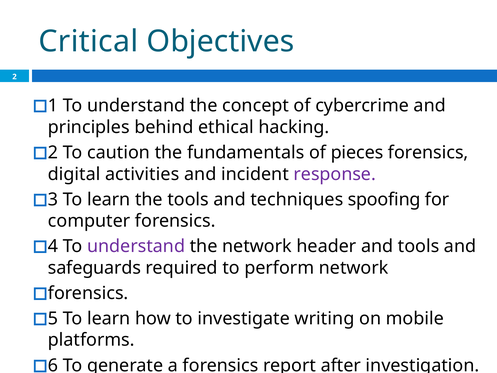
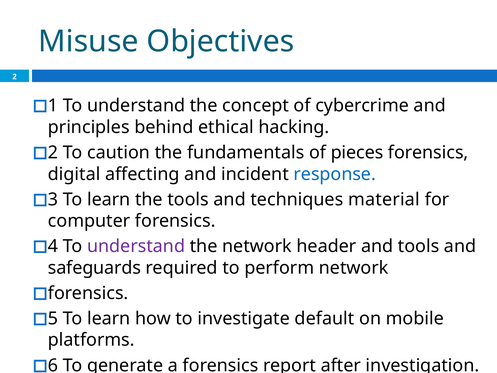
Critical: Critical -> Misuse (89, 41)
activities: activities -> affecting (142, 174)
response colour: purple -> blue (335, 174)
spoofing: spoofing -> material (384, 199)
writing: writing -> default (325, 318)
